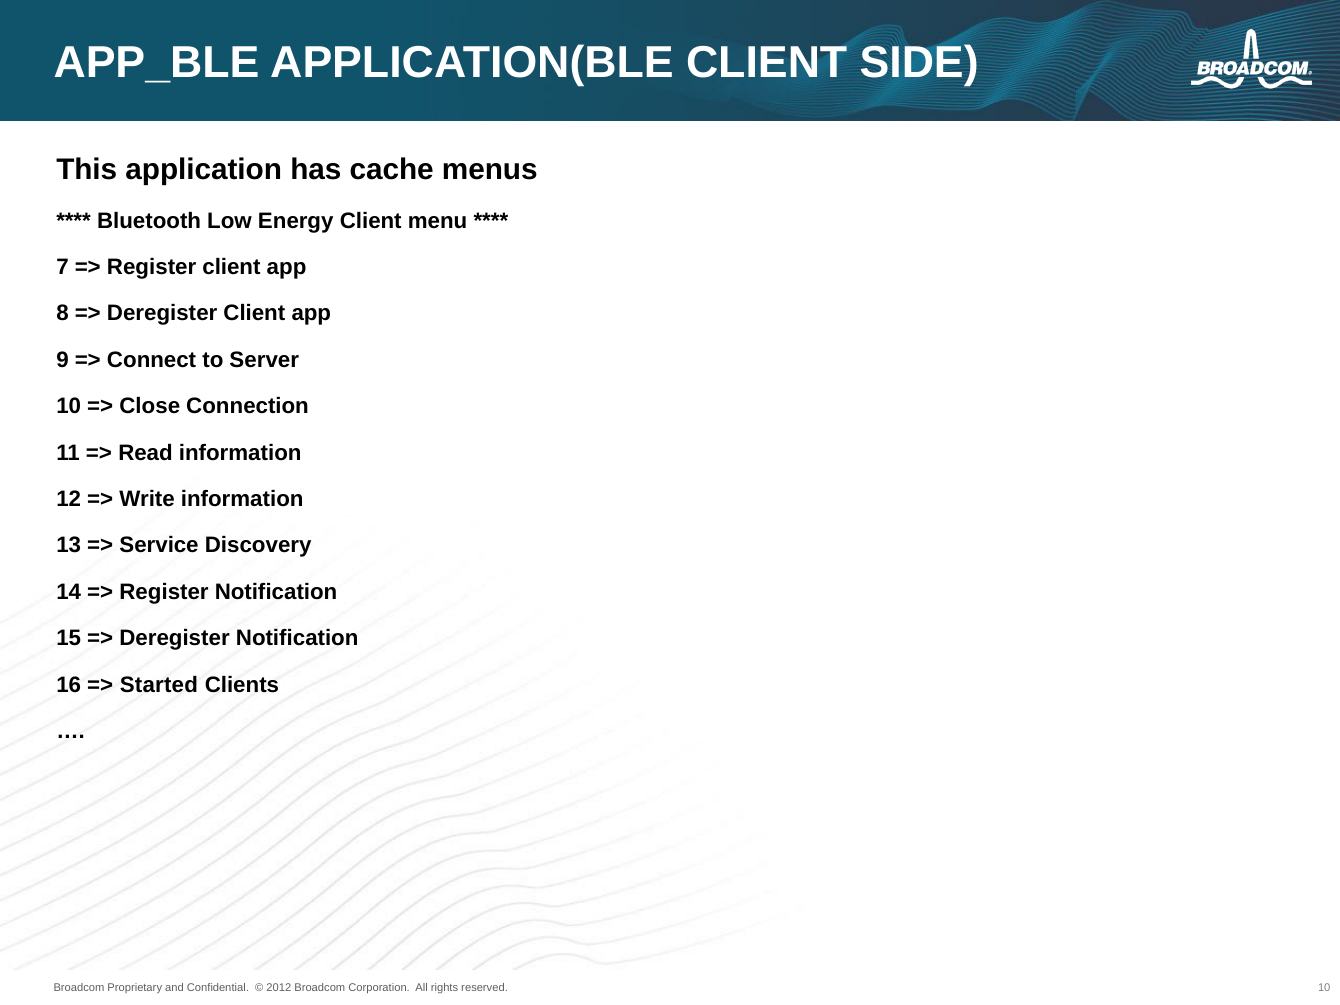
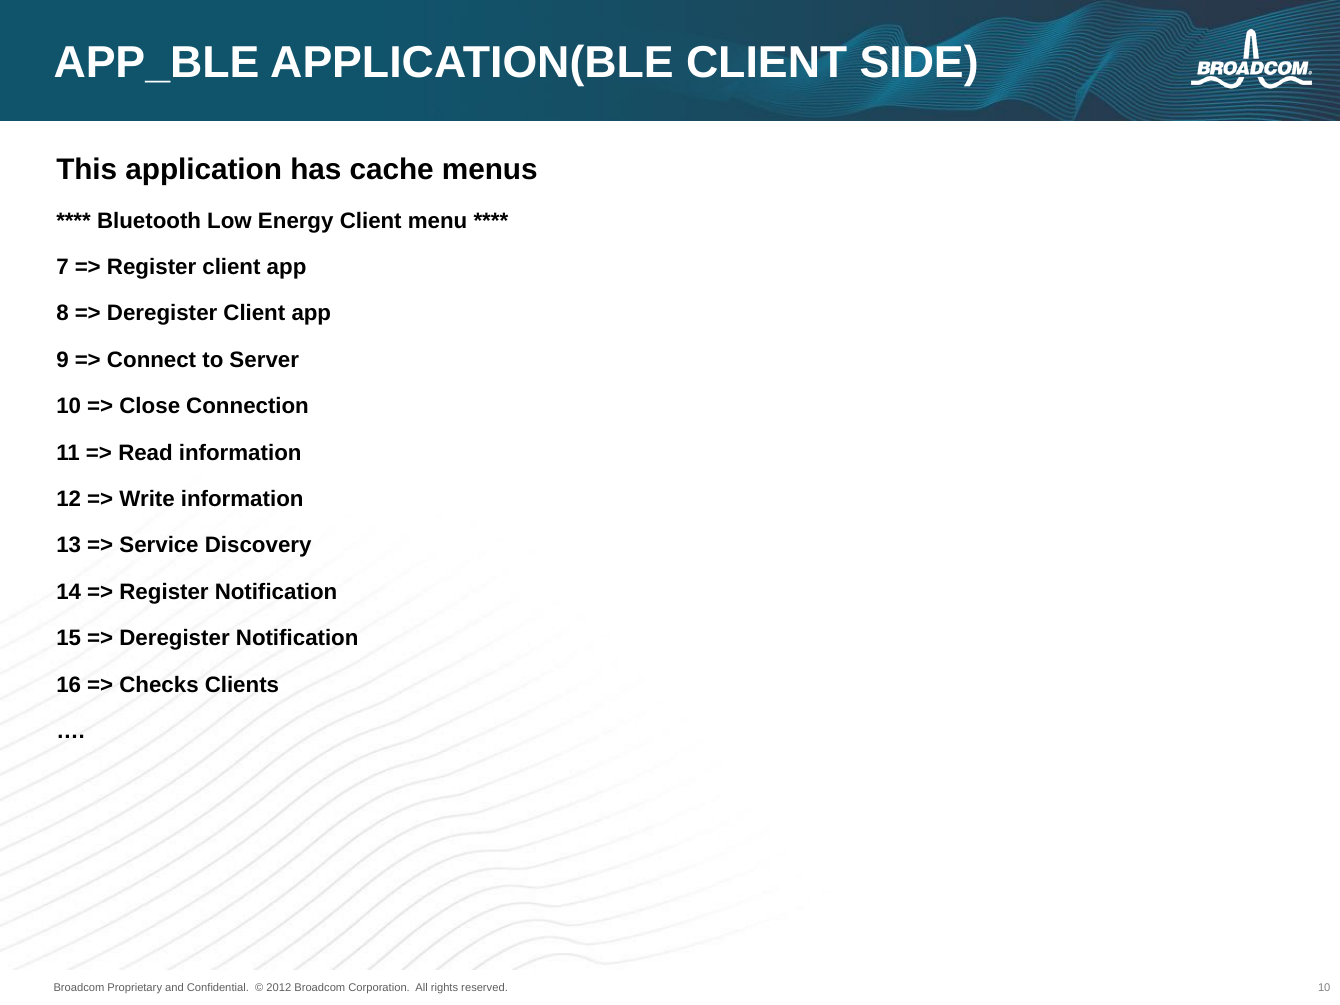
Started: Started -> Checks (159, 685)
